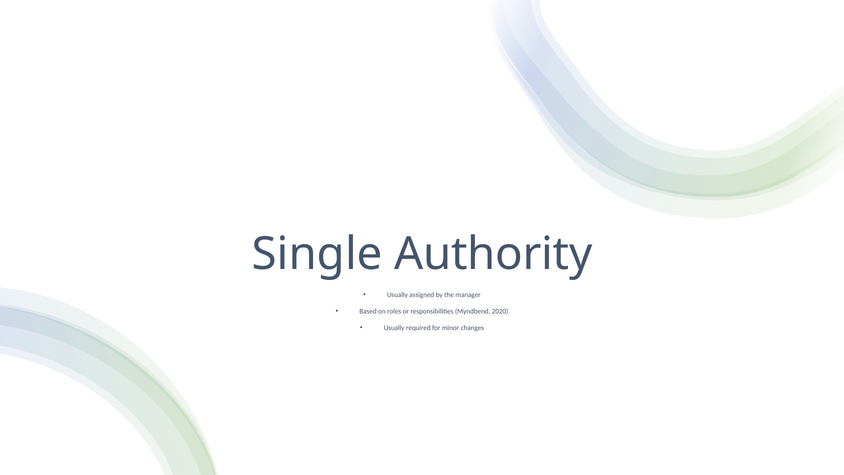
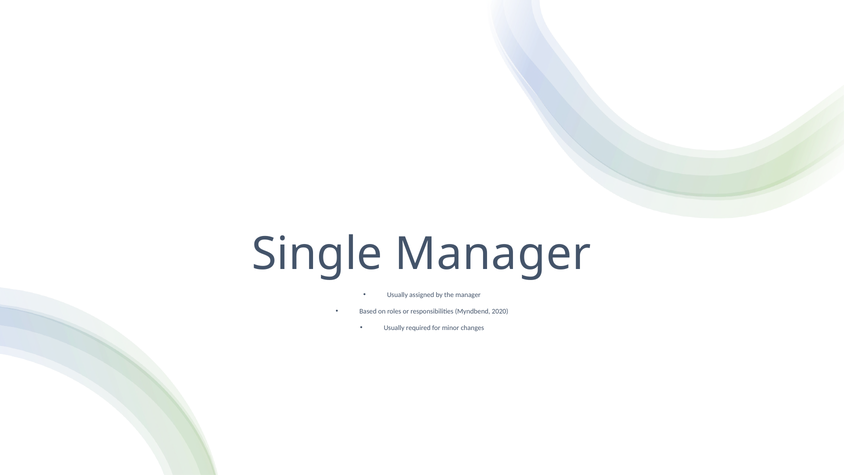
Single Authority: Authority -> Manager (493, 254)
